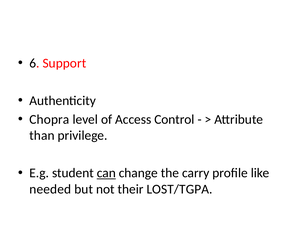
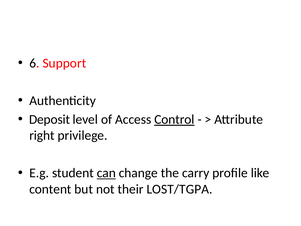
Chopra: Chopra -> Deposit (50, 119)
Control underline: none -> present (174, 119)
than: than -> right (42, 135)
needed: needed -> content (50, 189)
